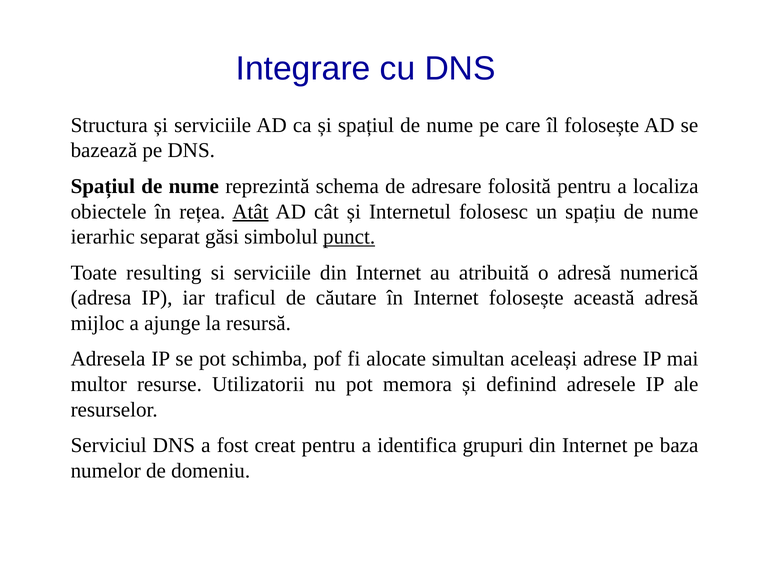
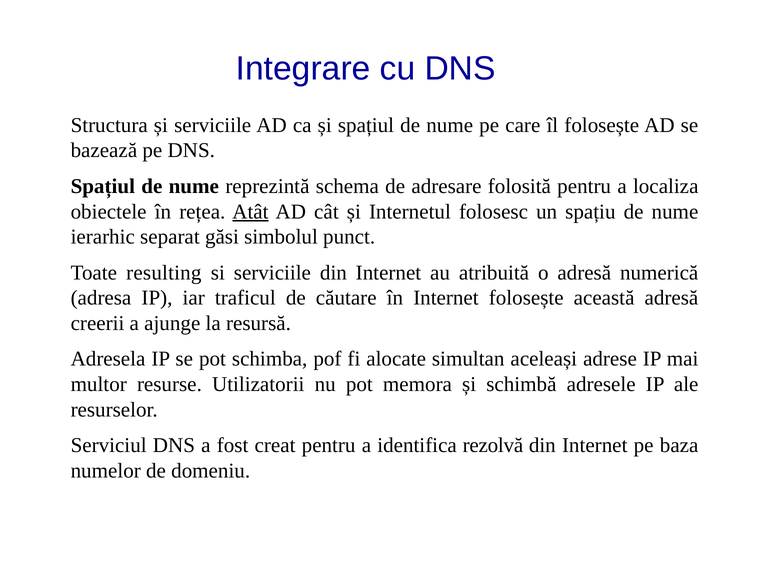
punct underline: present -> none (349, 237)
mijloc: mijloc -> creerii (98, 323)
definind: definind -> schimbă (521, 384)
grupuri: grupuri -> rezolvă (493, 445)
